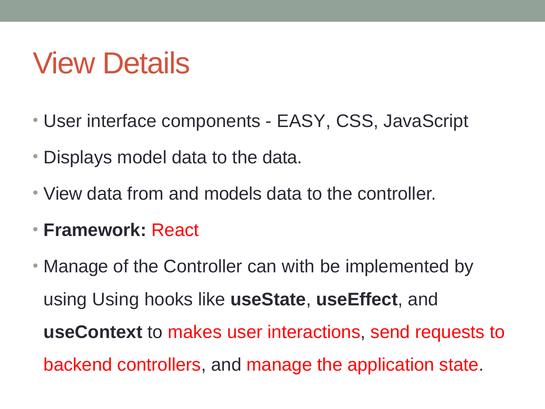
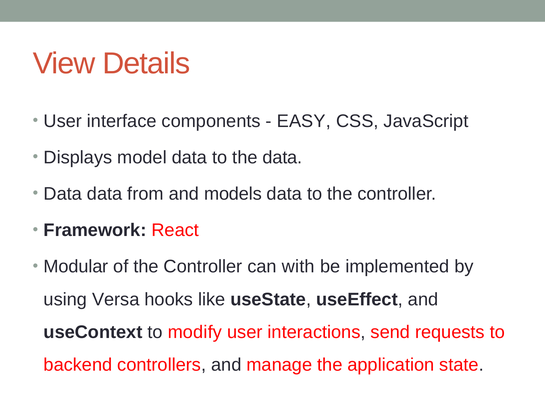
View: View -> Data (63, 194)
Manage: Manage -> Modular (76, 266)
using Using: Using -> Versa (116, 299)
makes: makes -> modify (195, 332)
